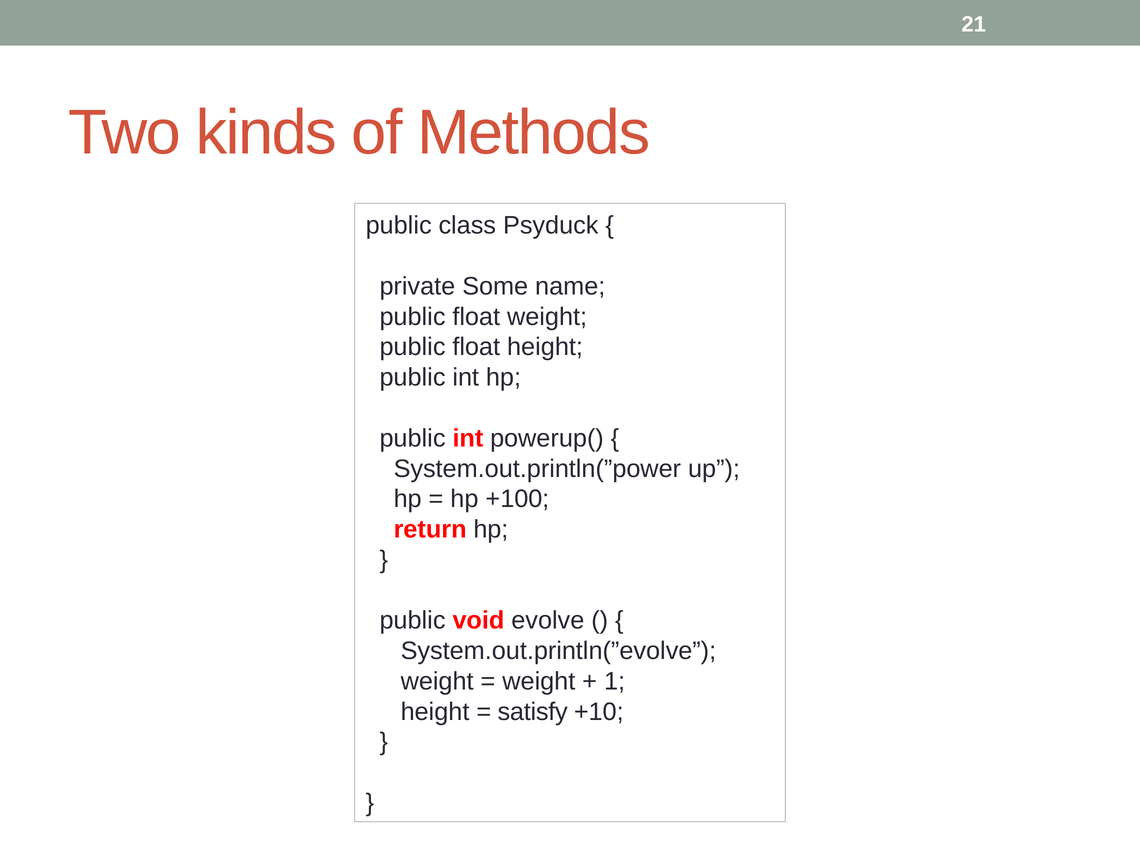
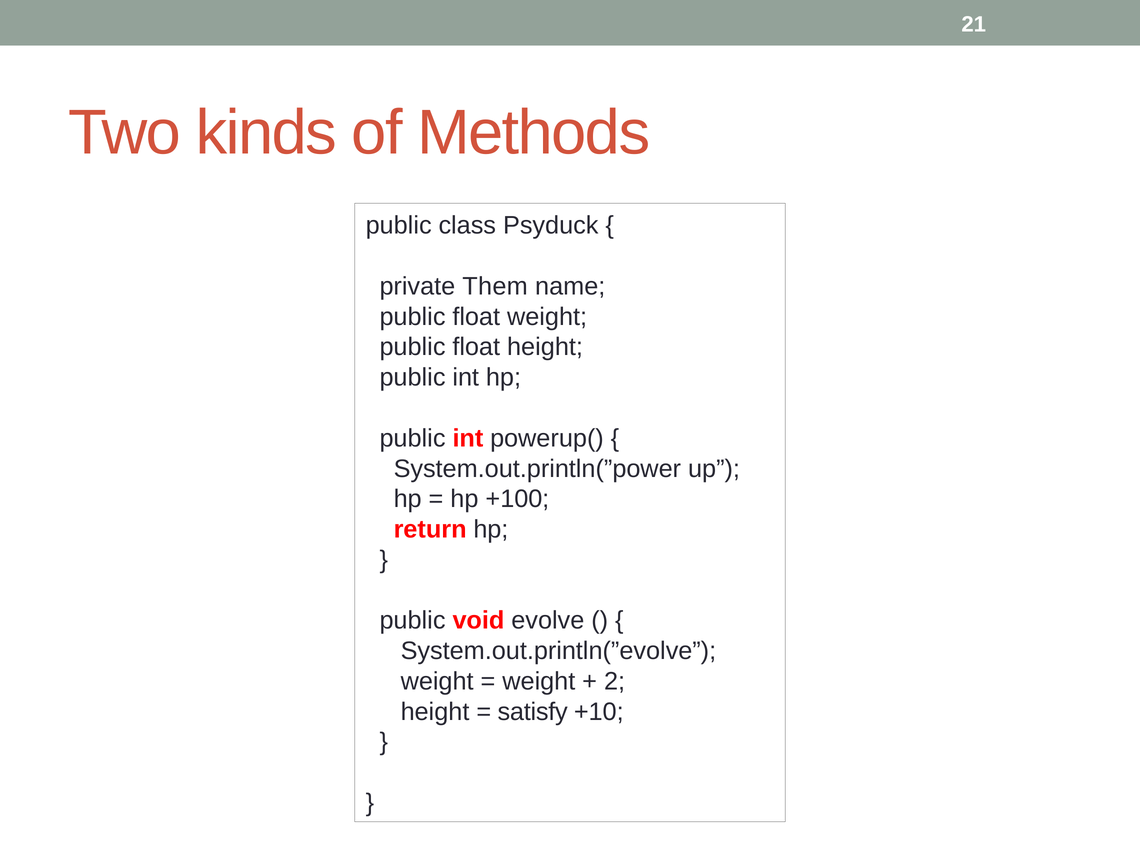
Some: Some -> Them (495, 286)
1: 1 -> 2 (615, 681)
